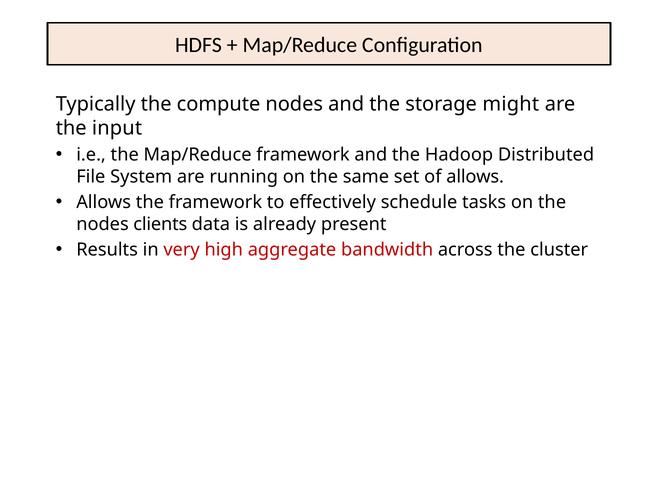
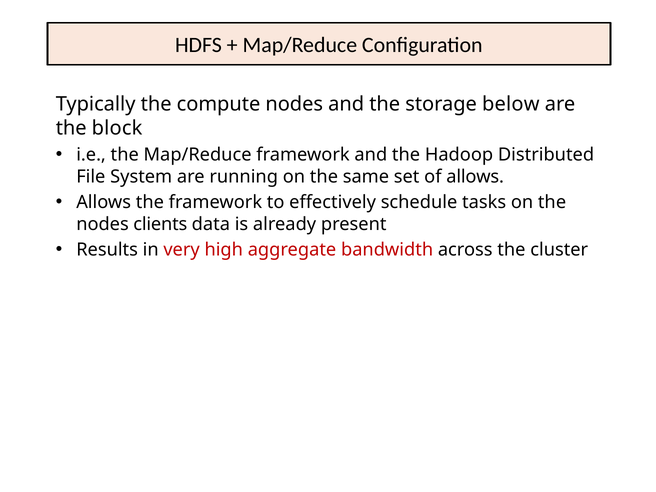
might: might -> below (511, 104)
input: input -> block (117, 128)
